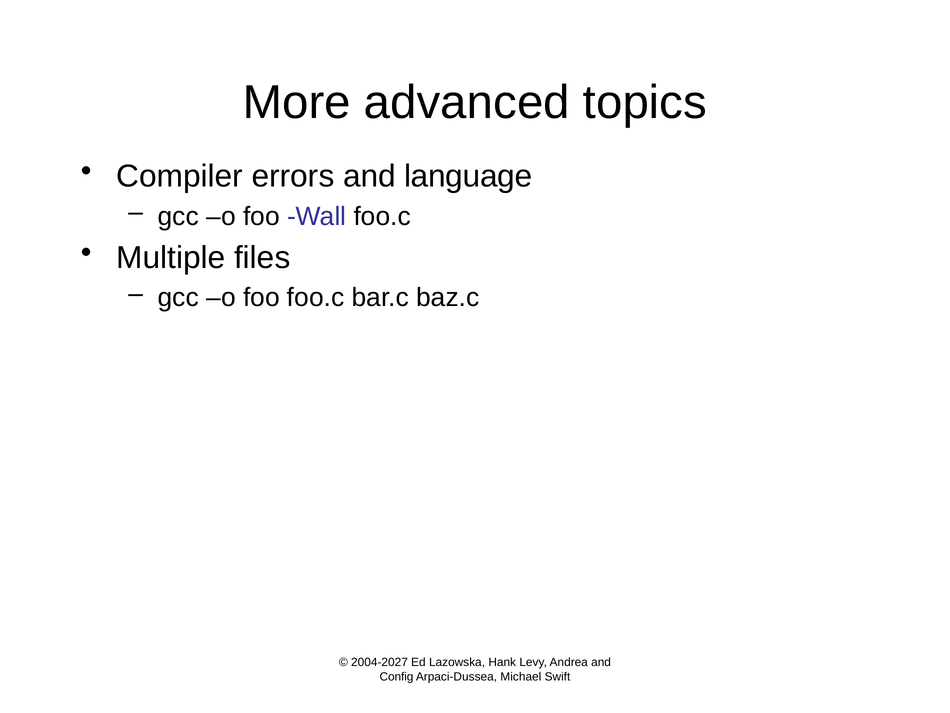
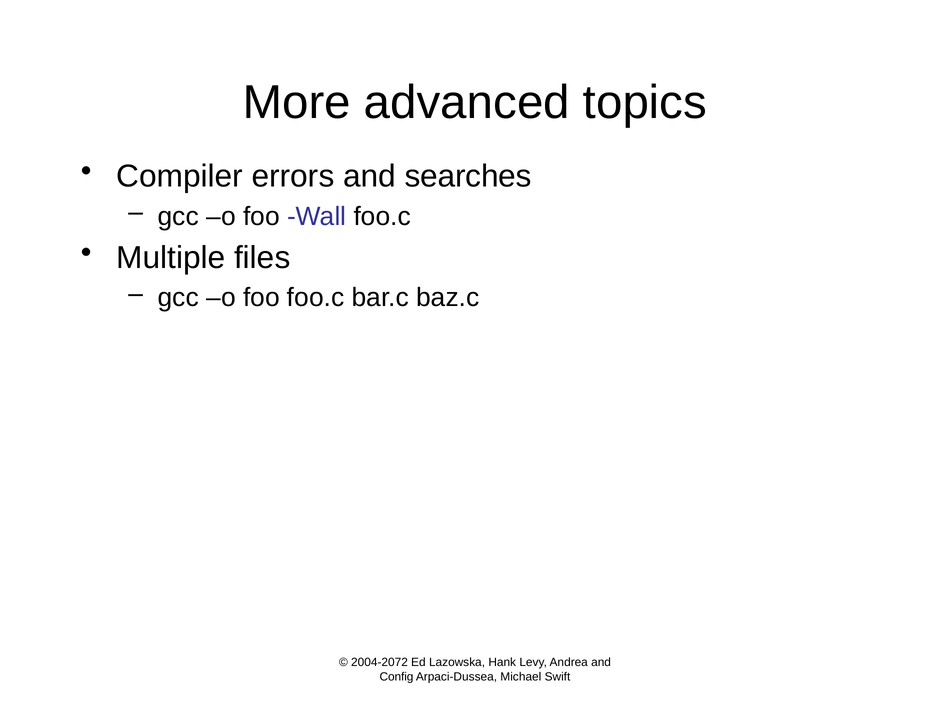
language: language -> searches (468, 176)
2004-2027: 2004-2027 -> 2004-2072 (380, 662)
